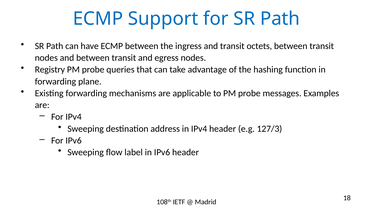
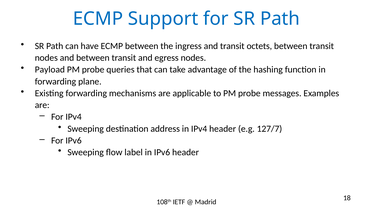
Registry: Registry -> Payload (50, 70)
127/3: 127/3 -> 127/7 (269, 129)
